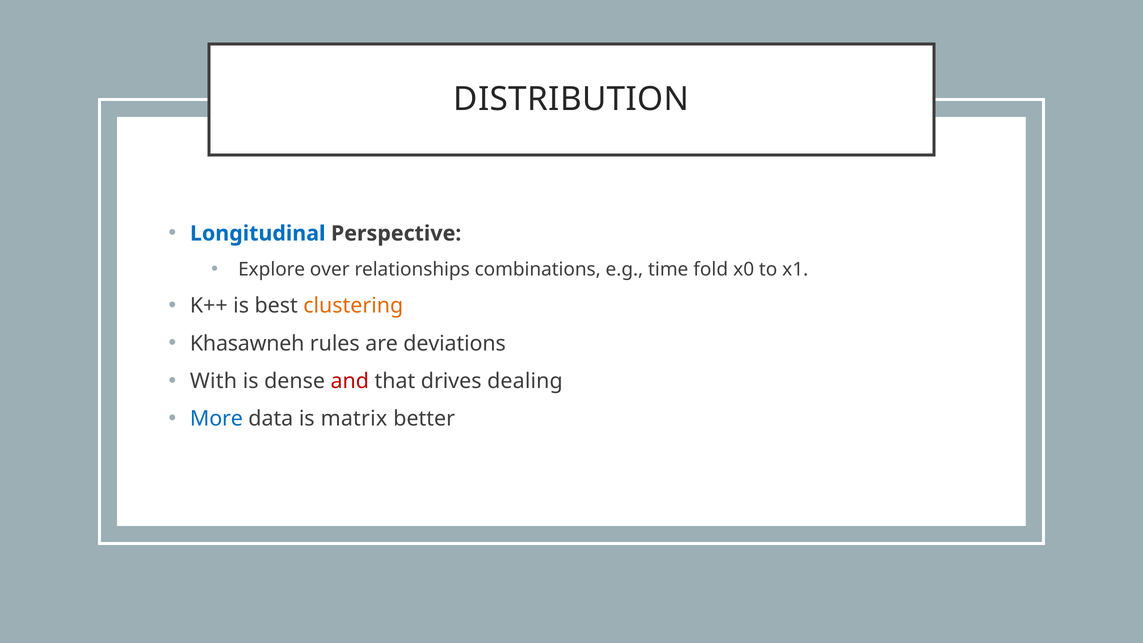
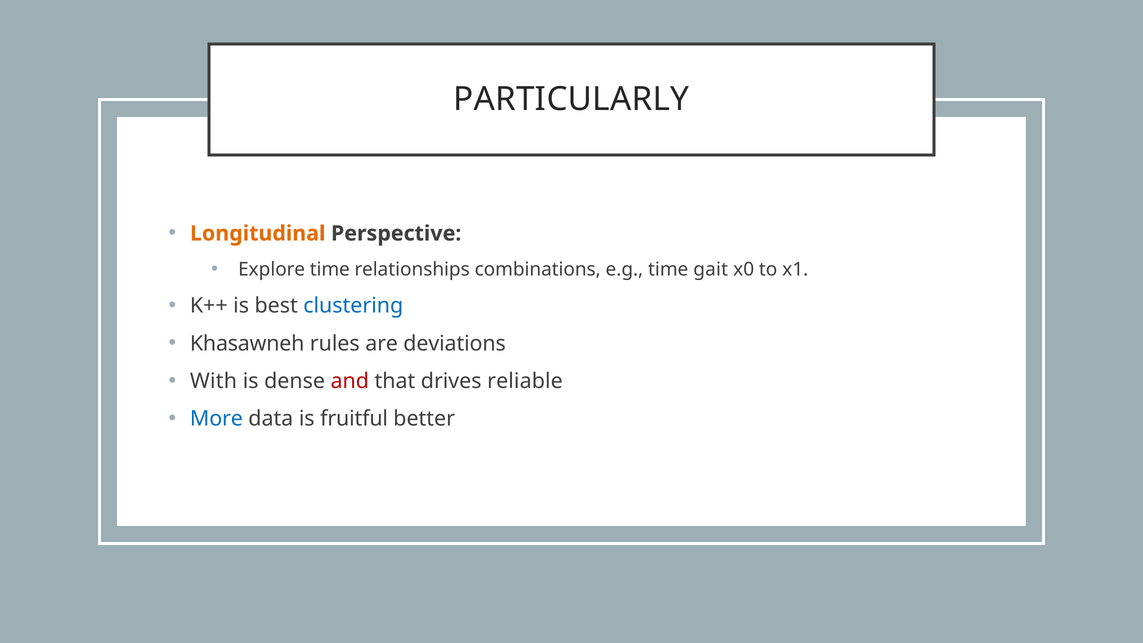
DISTRIBUTION: DISTRIBUTION -> PARTICULARLY (571, 99)
Longitudinal colour: blue -> orange (258, 233)
Explore over: over -> time (330, 269)
fold: fold -> gait (711, 269)
clustering colour: orange -> blue (353, 306)
dealing: dealing -> reliable (525, 381)
matrix: matrix -> fruitful (354, 419)
